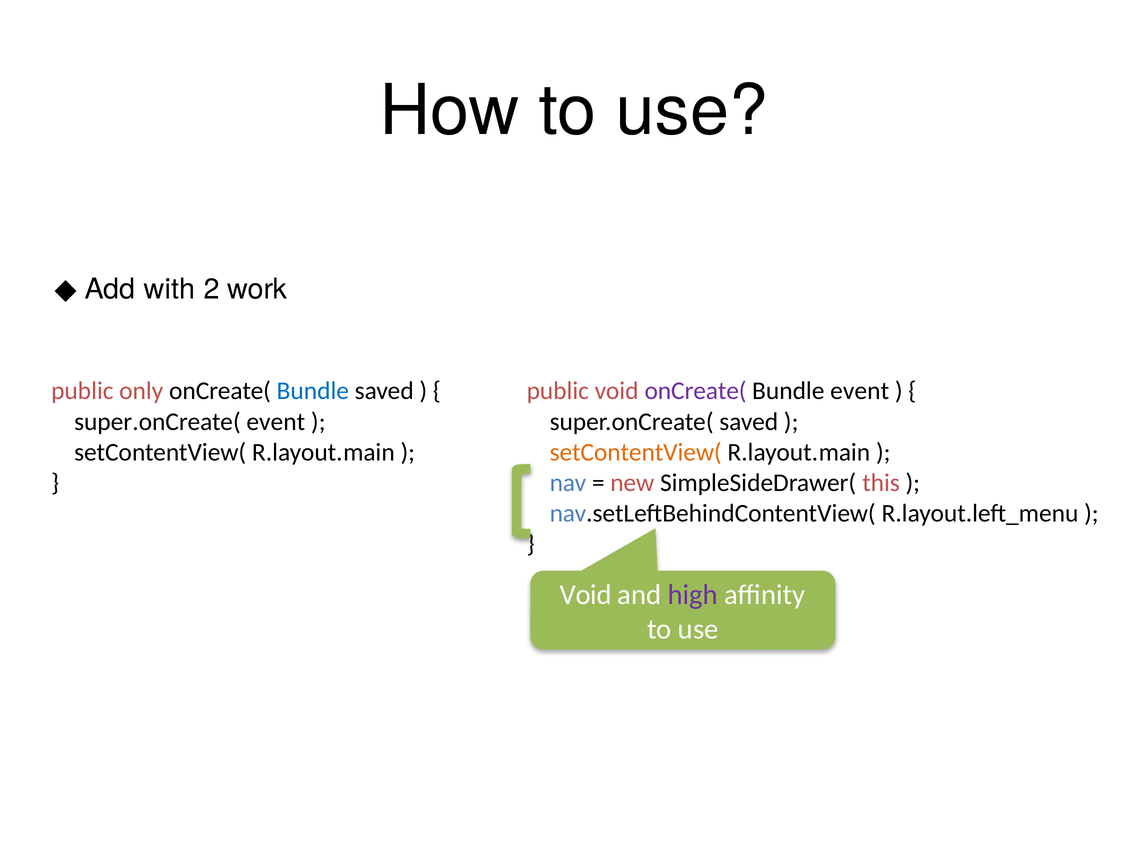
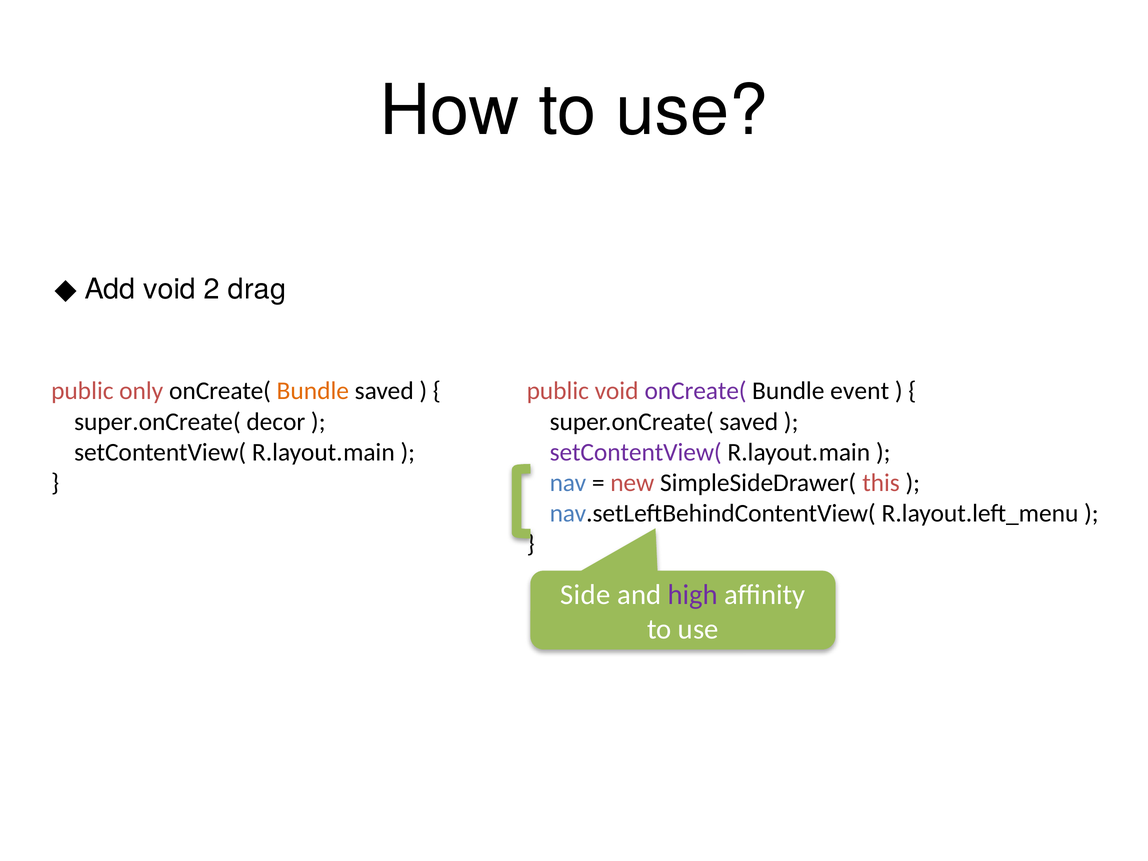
Add with: with -> void (170, 289)
work: work -> drag (257, 289)
Bundle colour: blue -> orange (313, 391)
super.onCreate( event: event -> decor (276, 422)
setContentView( colour: orange -> purple (636, 452)
Void: Void -> Side (585, 595)
